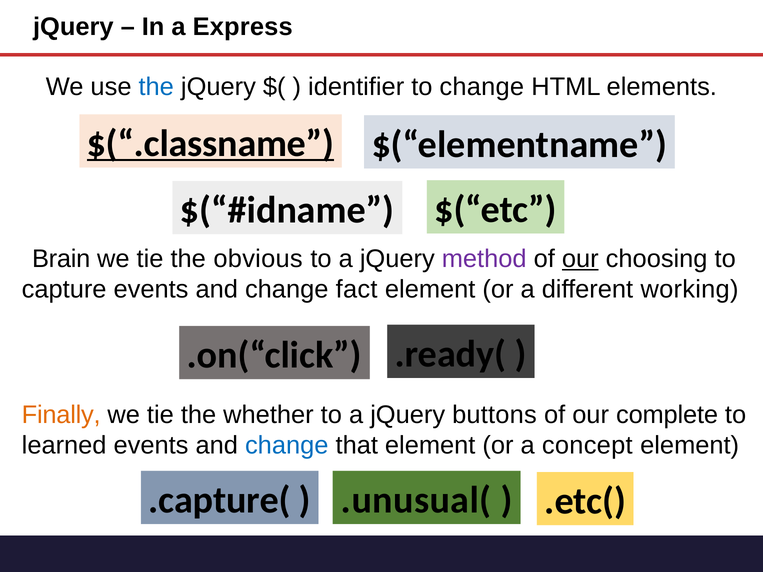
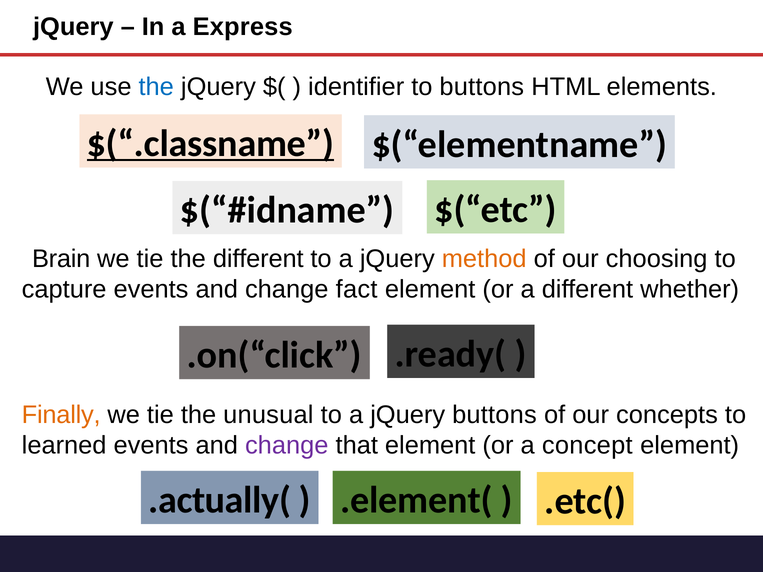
to change: change -> buttons (482, 87)
the obvious: obvious -> different (258, 259)
method colour: purple -> orange (484, 259)
our underline: present -> none (580, 259)
working: working -> whether (690, 290)
whether: whether -> unusual (268, 415)
complete: complete -> concepts (667, 415)
change colour: blue -> purple (287, 446)
.capture(: .capture( -> .actually( (220, 500)
.unusual(: .unusual( -> .element( (416, 500)
